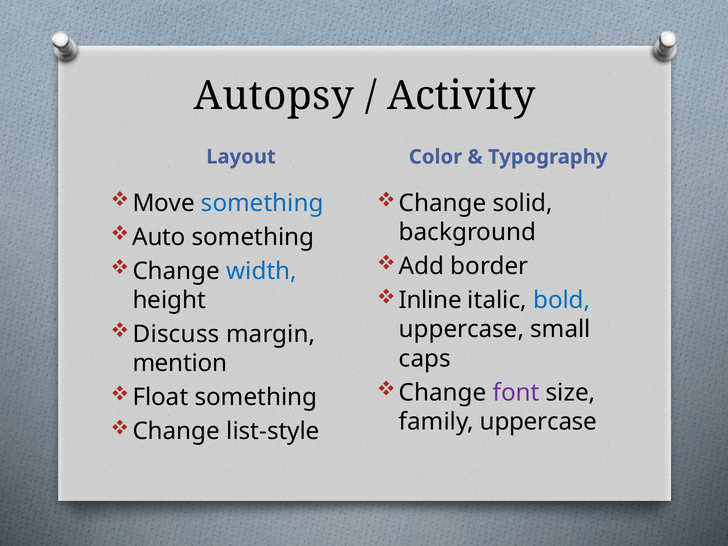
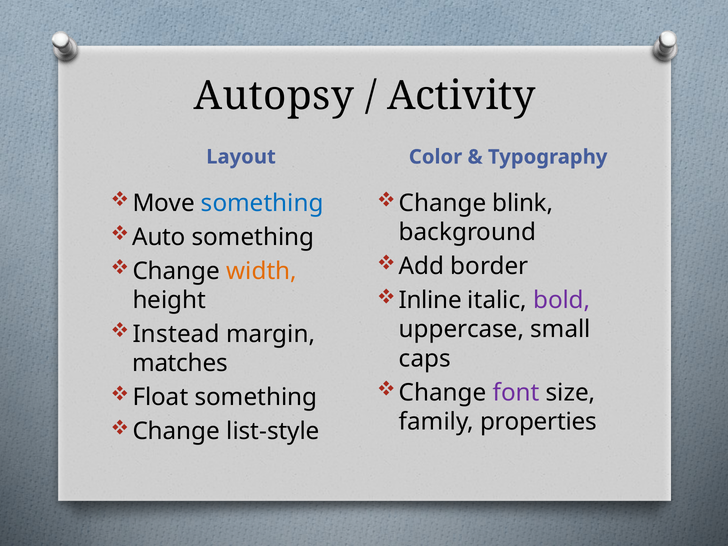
solid: solid -> blink (523, 203)
width colour: blue -> orange (262, 271)
bold colour: blue -> purple (562, 300)
Discuss: Discuss -> Instead (176, 334)
mention: mention -> matches (180, 363)
family uppercase: uppercase -> properties (538, 422)
